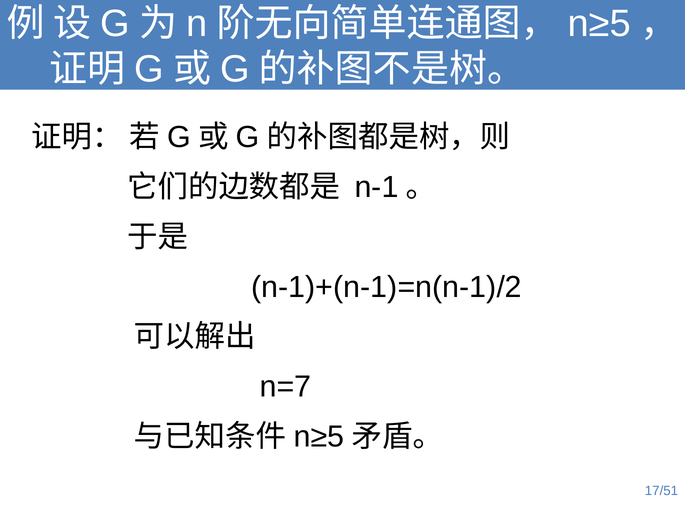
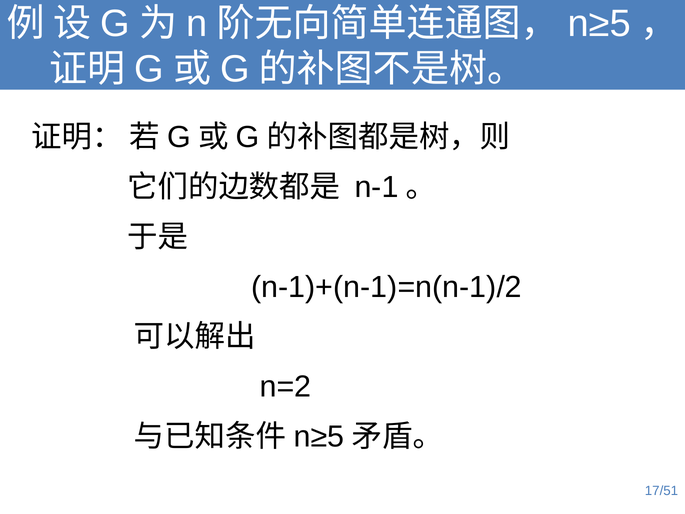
n=7: n=7 -> n=2 (285, 387)
